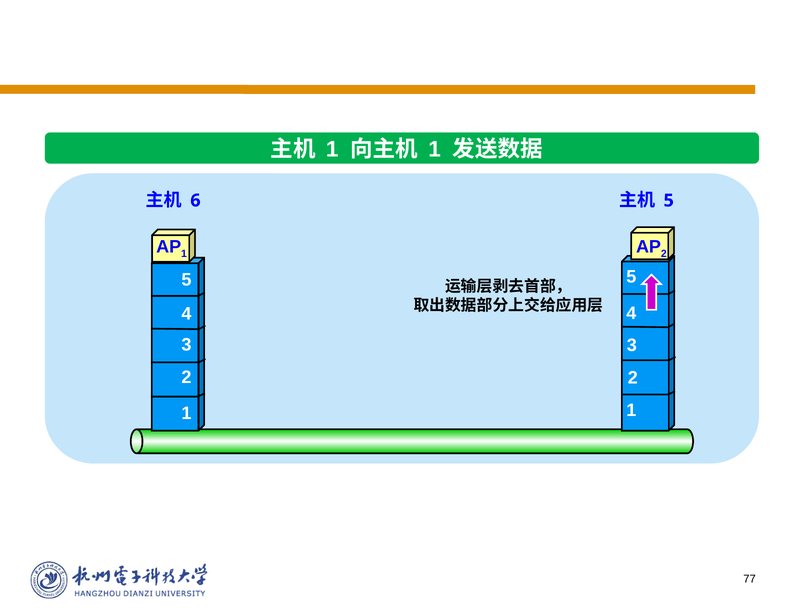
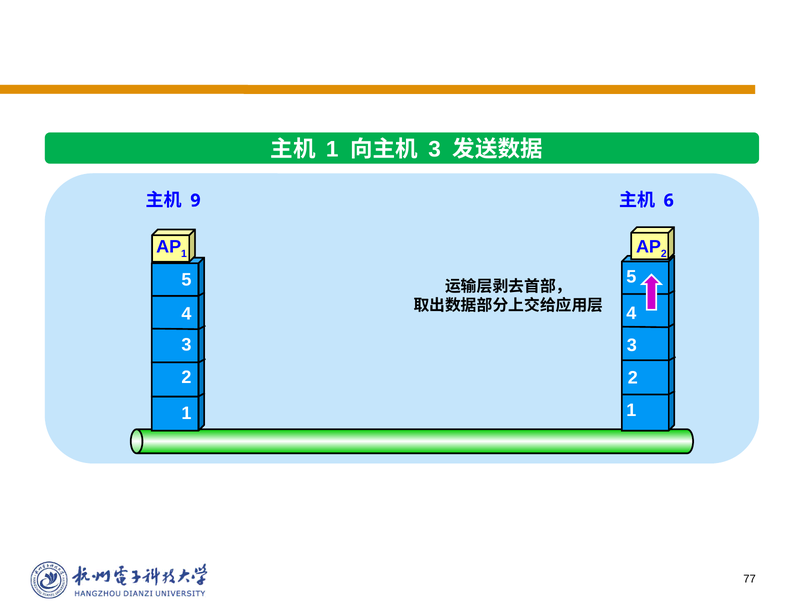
1: 1 -> 3 (435, 149)
6: 6 -> 9 (195, 201)
5: 5 -> 6 (669, 201)
